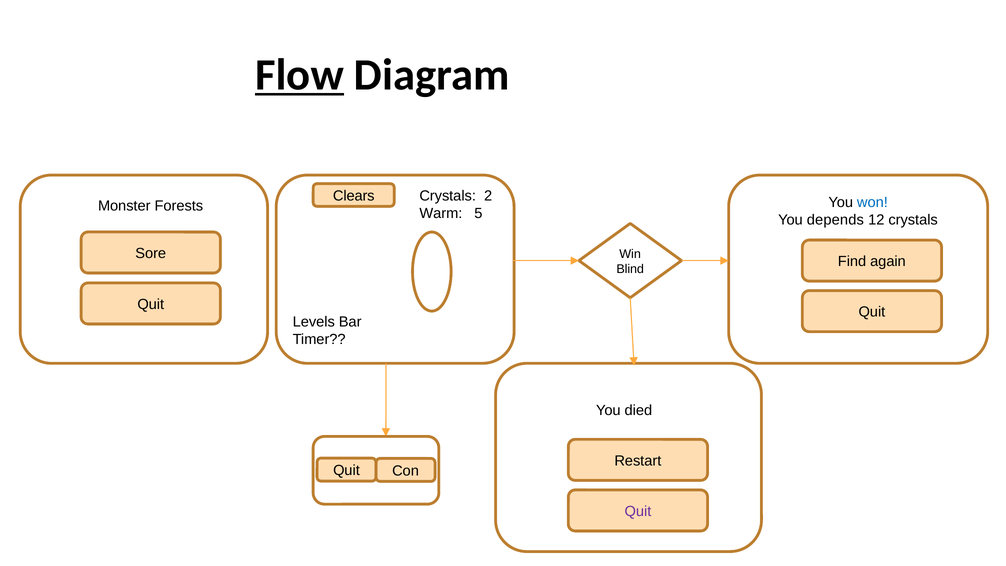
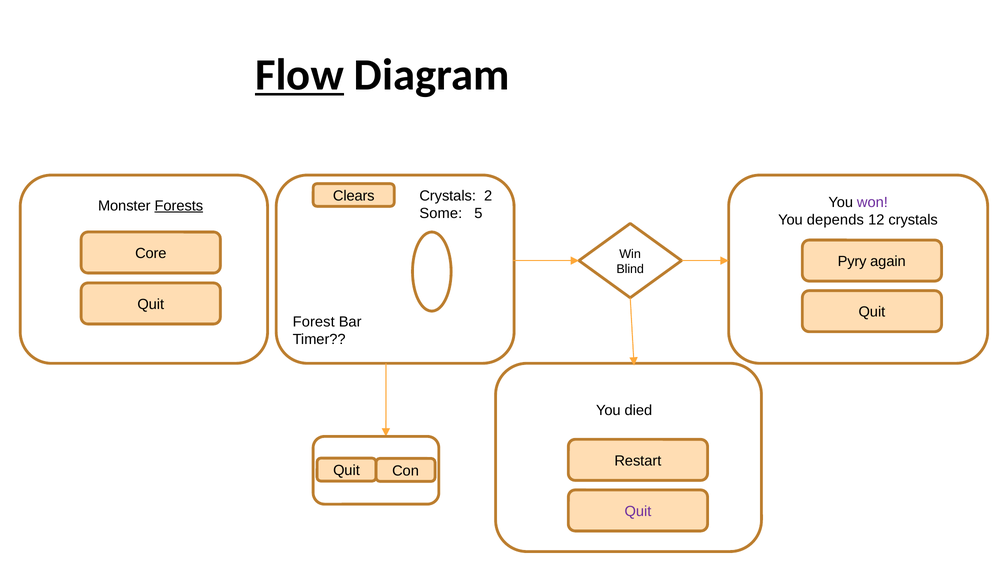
won colour: blue -> purple (872, 202)
Forests underline: none -> present (179, 206)
Warm: Warm -> Some (441, 213)
Sore: Sore -> Core (151, 253)
Find: Find -> Pyry (852, 262)
Levels: Levels -> Forest (314, 322)
